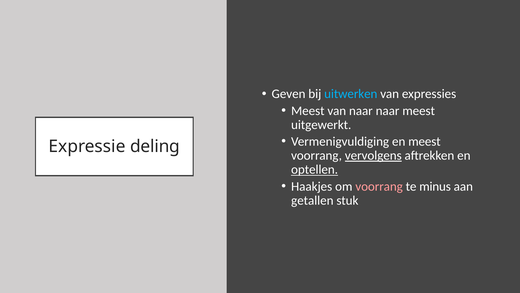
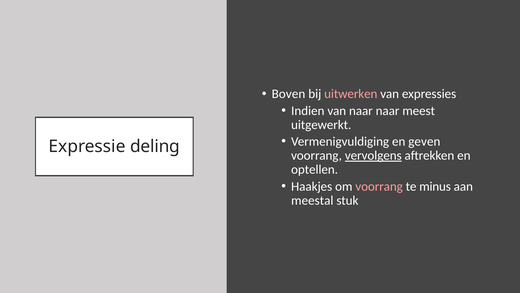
Geven: Geven -> Boven (288, 94)
uitwerken colour: light blue -> pink (351, 94)
Meest: Meest -> Indien (308, 111)
en meest: meest -> geven (424, 141)
optellen underline: present -> none (315, 169)
getallen: getallen -> meestal (312, 200)
